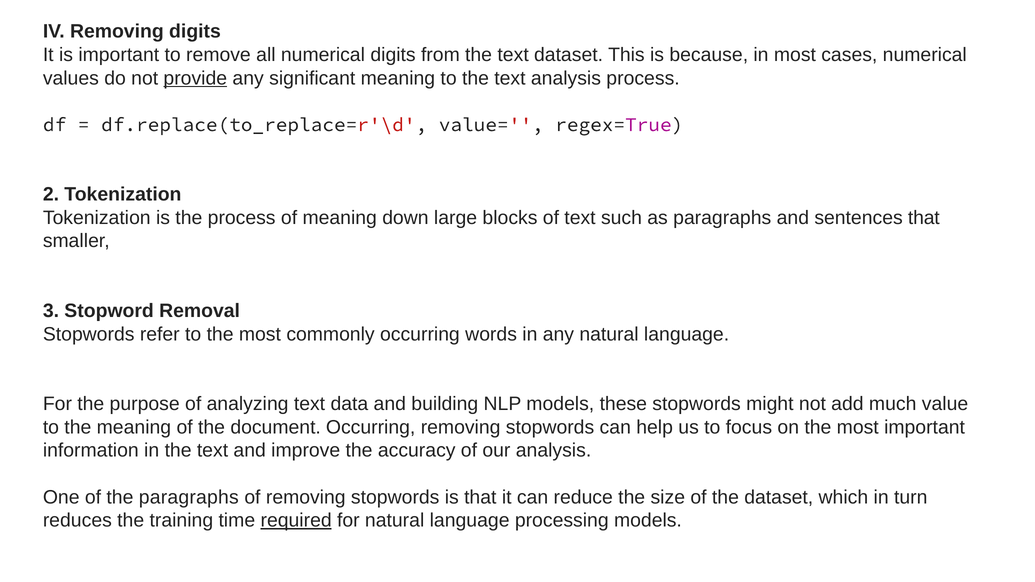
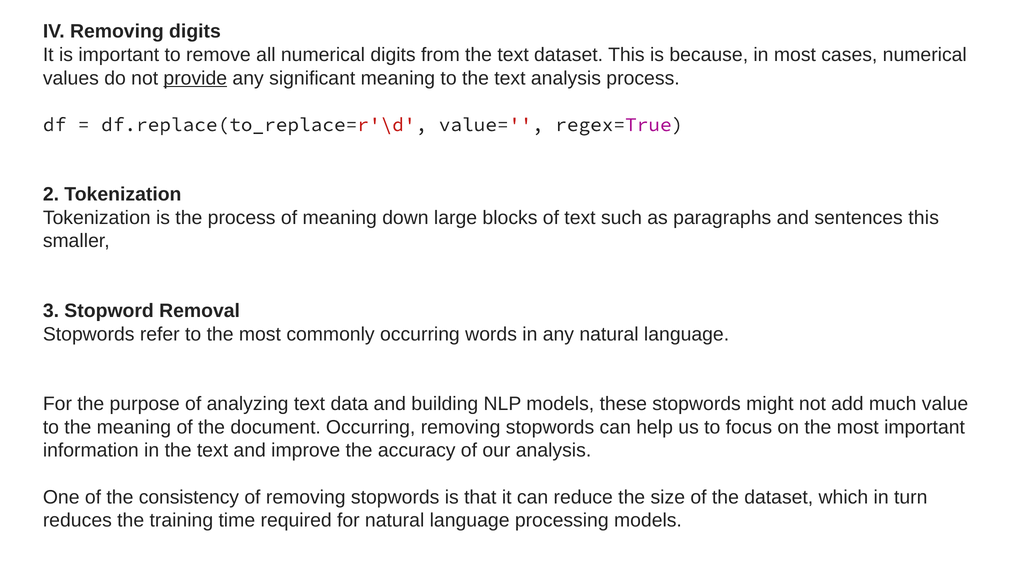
sentences that: that -> this (924, 218)
the paragraphs: paragraphs -> consistency (189, 497)
required underline: present -> none (296, 521)
